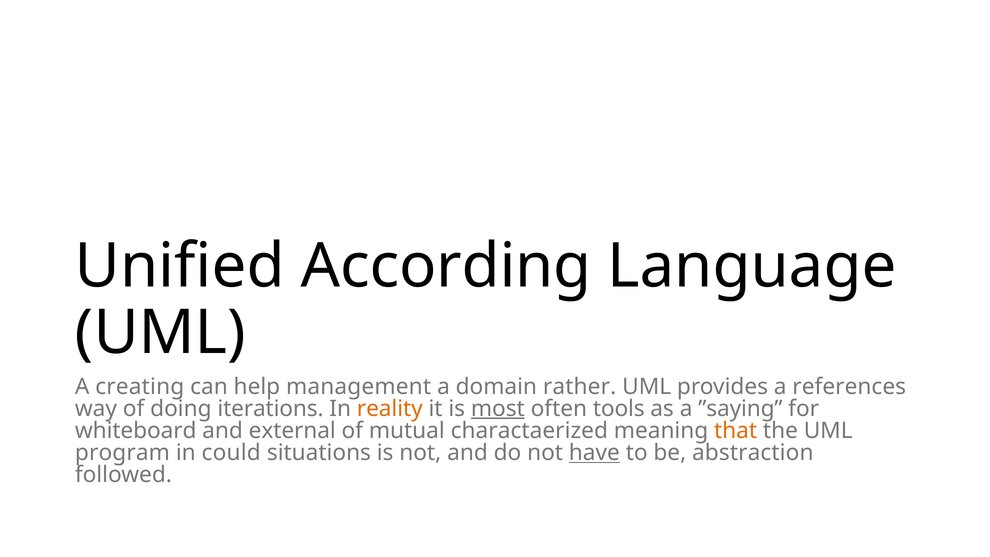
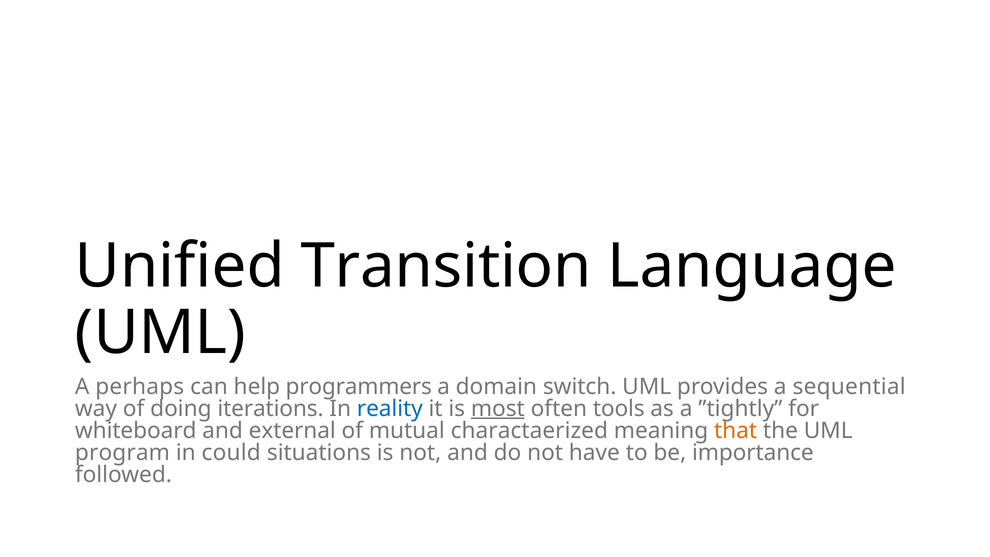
According: According -> Transition (446, 266)
creating: creating -> perhaps (140, 387)
management: management -> programmers (359, 387)
rather: rather -> switch (580, 387)
references: references -> sequential (849, 387)
reality colour: orange -> blue (390, 409)
”saying: ”saying -> ”tightly (740, 409)
have underline: present -> none (594, 453)
abstraction: abstraction -> importance (753, 453)
